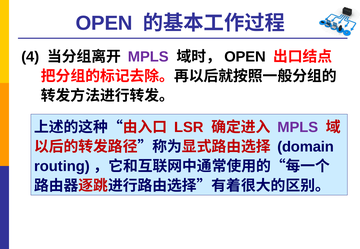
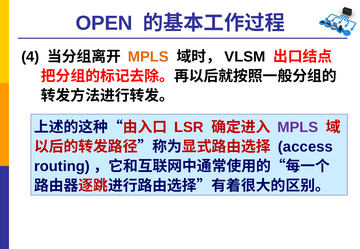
MPLS colour: purple -> orange (148, 57)
OPEN: OPEN -> VLSM (245, 57)
domain: domain -> access (305, 147)
